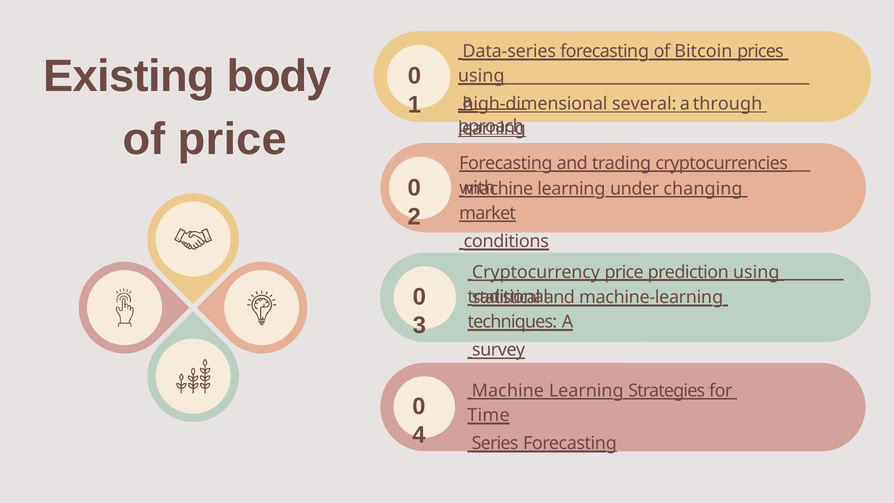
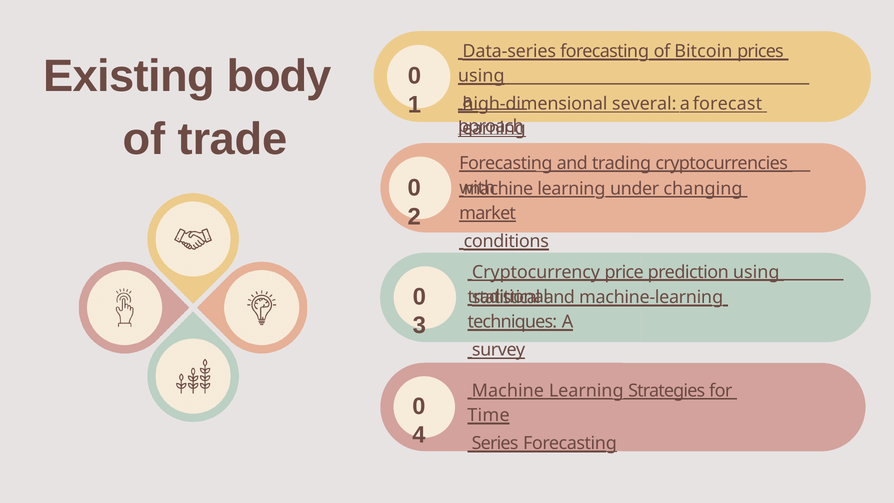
through: through -> forecast (727, 104)
of price: price -> trade (233, 139)
